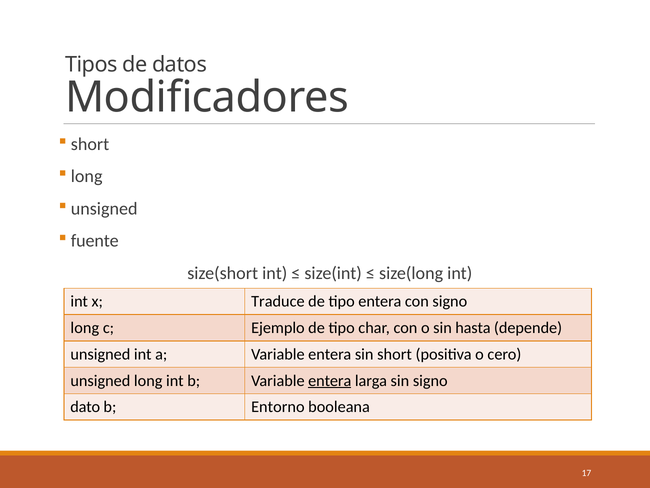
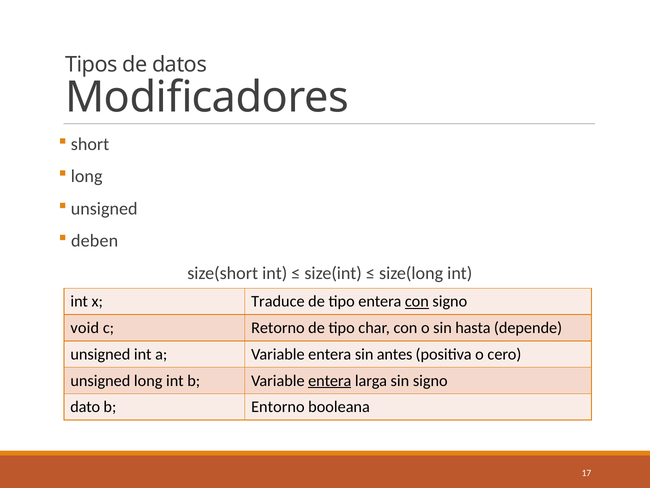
fuente: fuente -> deben (95, 241)
con underline: none -> present (417, 301)
long: long -> void (85, 328)
Ejemplo: Ejemplo -> Retorno (278, 328)
sin short: short -> antes (395, 354)
